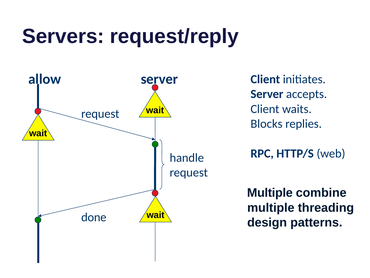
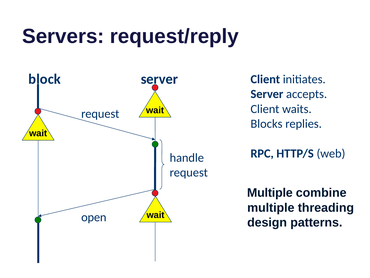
allow: allow -> block (45, 79)
done: done -> open (94, 217)
